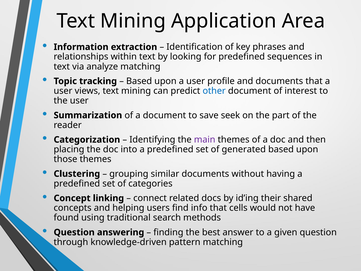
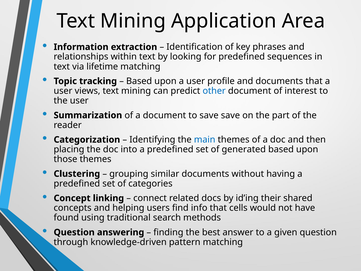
analyze: analyze -> lifetime (102, 66)
save seek: seek -> save (230, 115)
main colour: purple -> blue (205, 140)
